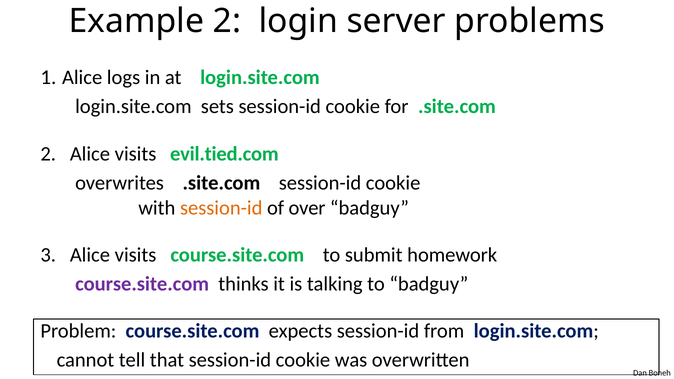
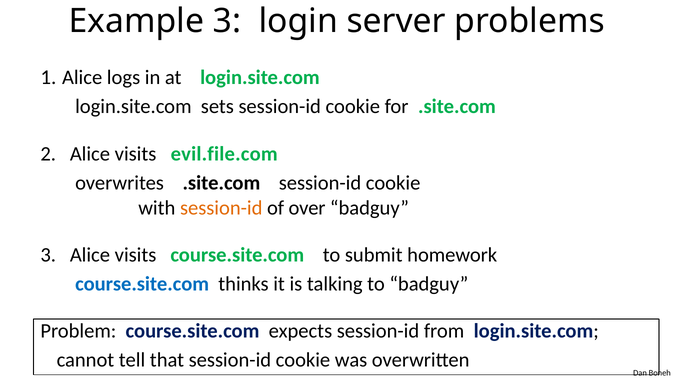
Example 2: 2 -> 3 (227, 21)
evil.tied.com: evil.tied.com -> evil.file.com (224, 154)
course.site.com colour: purple -> blue (142, 284)
